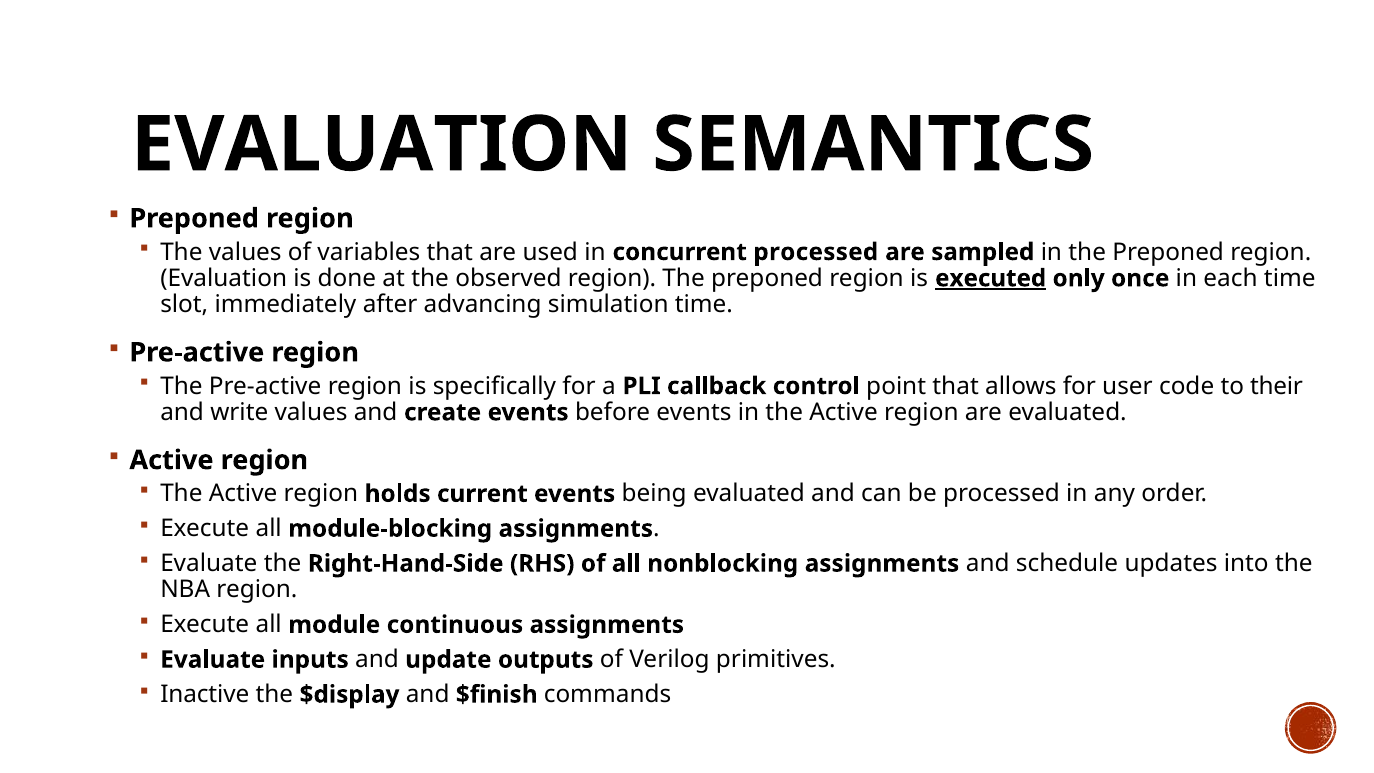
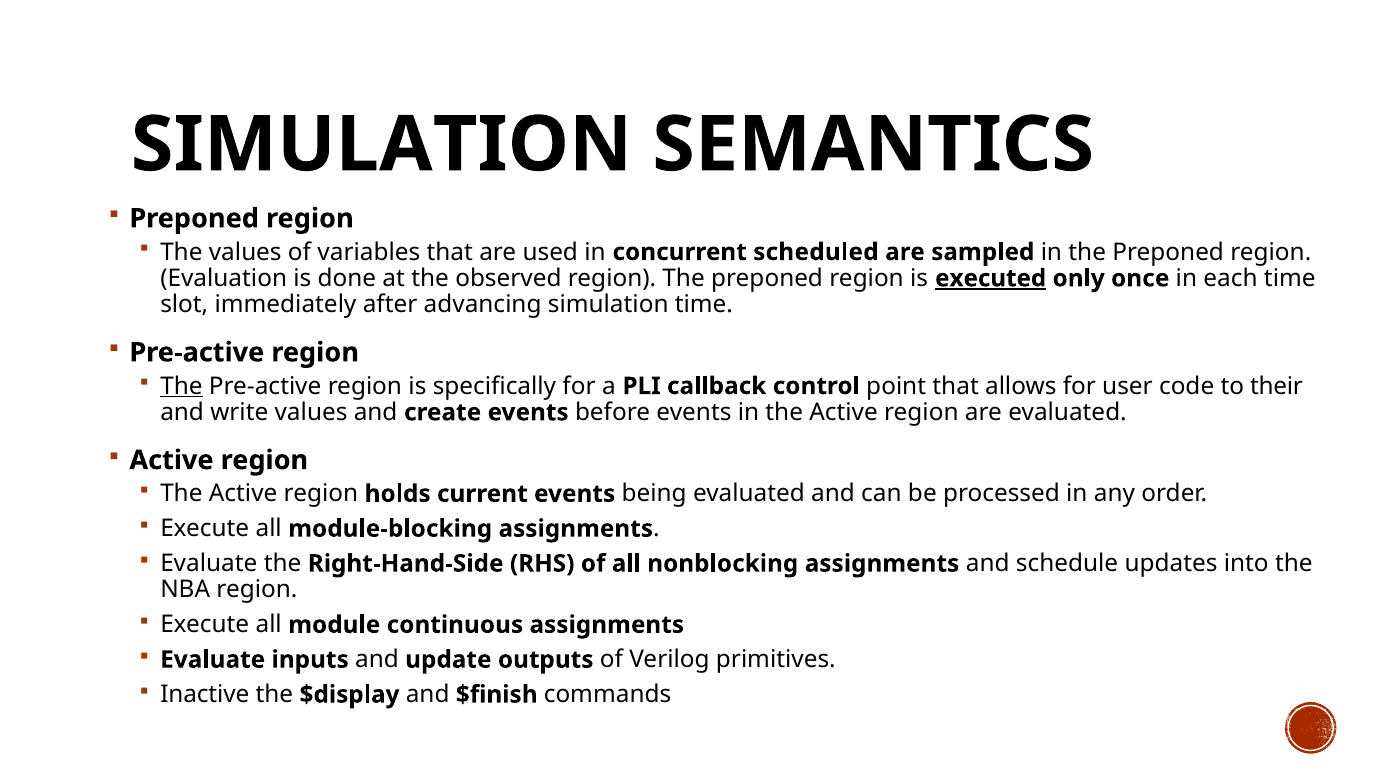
EVALUATION: EVALUATION -> SIMULATION (381, 145)
concurrent processed: processed -> scheduled (816, 252)
The underline: none -> present (181, 386)
